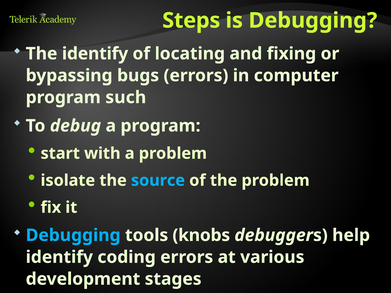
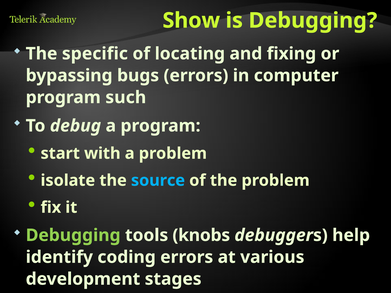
Steps: Steps -> Show (191, 21)
The identify: identify -> specific (95, 54)
Debugging colour: light blue -> light green (73, 235)
